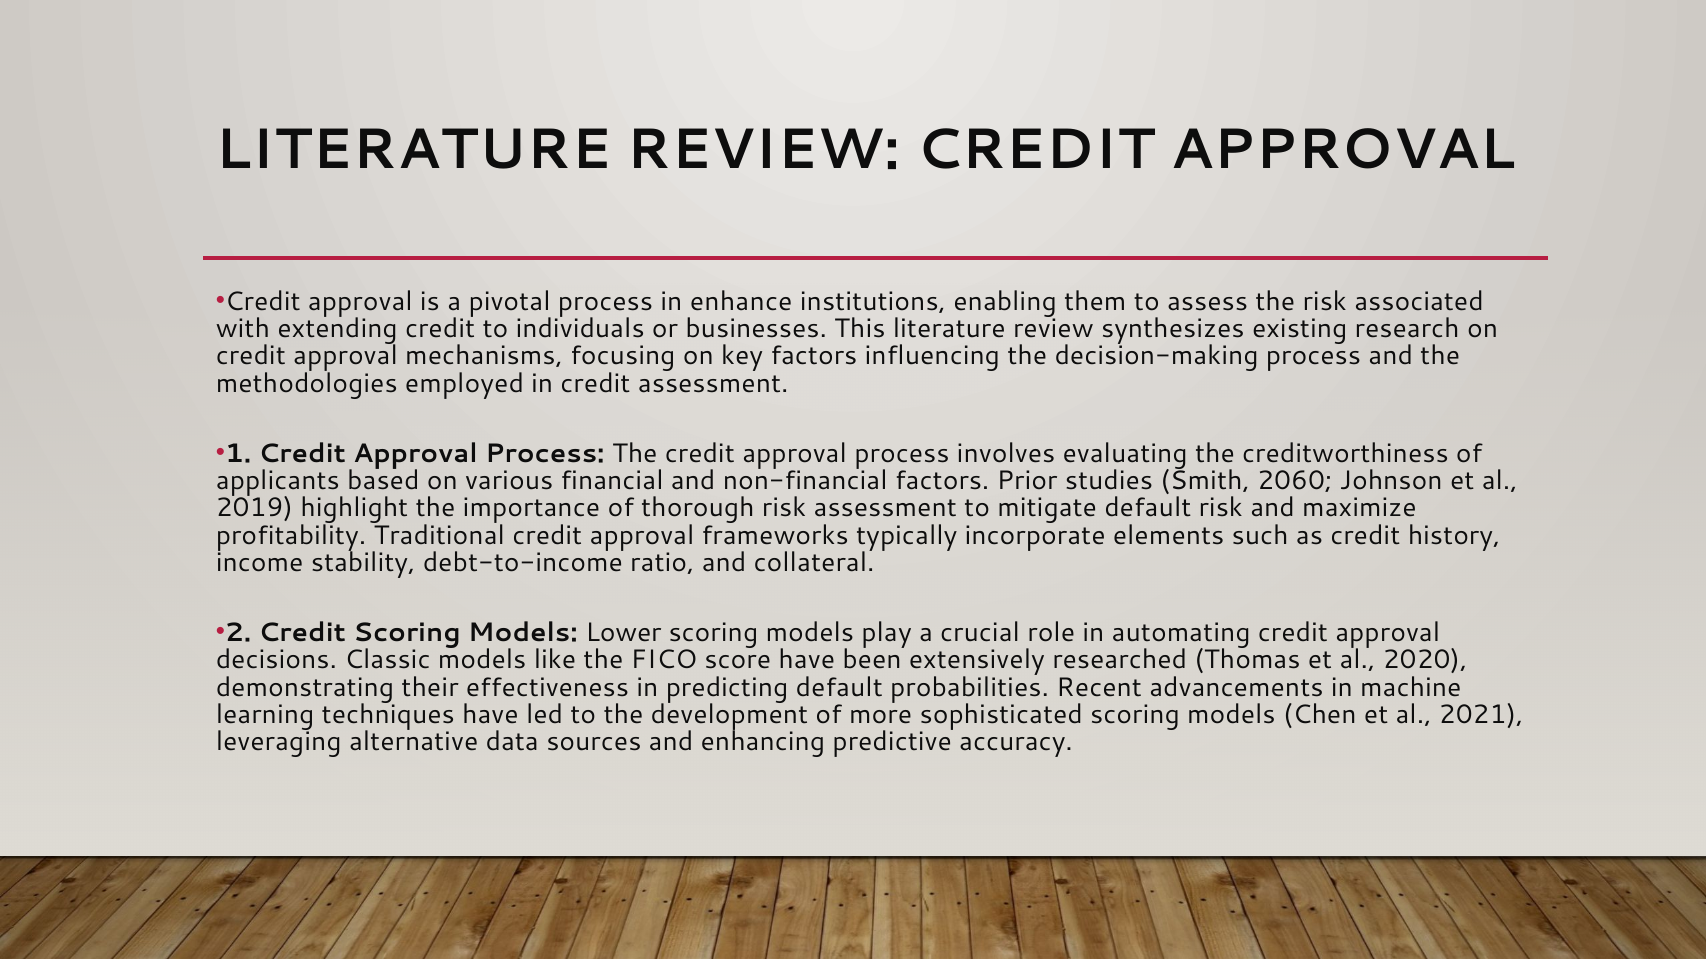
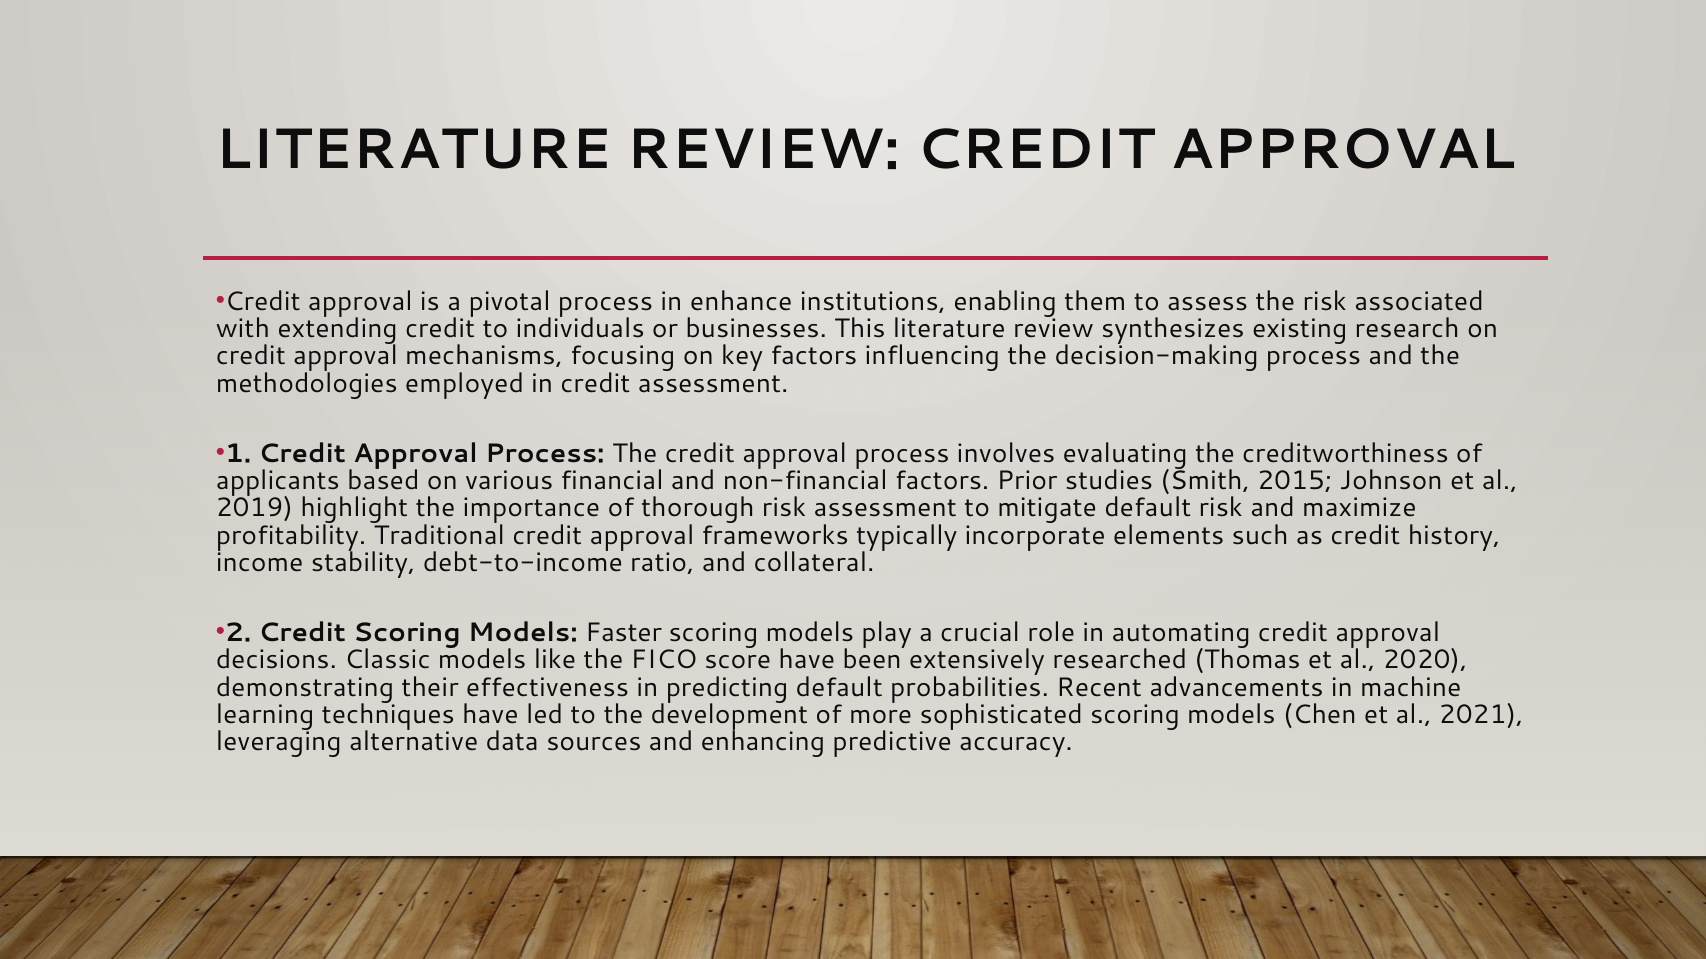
2060: 2060 -> 2015 (1295, 481)
Lower: Lower -> Faster (624, 633)
